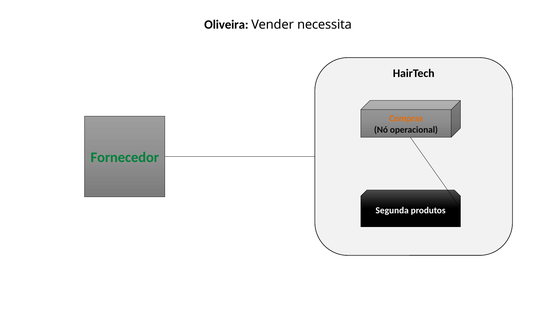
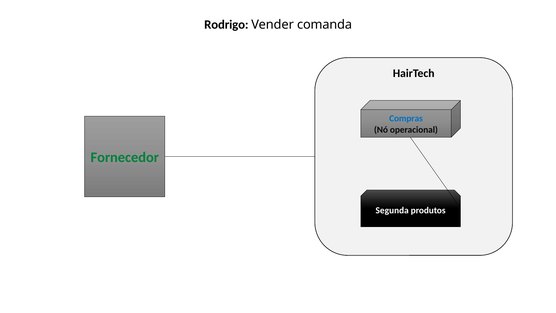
Oliveira: Oliveira -> Rodrigo (226, 25)
necessita: necessita -> comanda (324, 25)
Compras colour: orange -> blue (406, 118)
